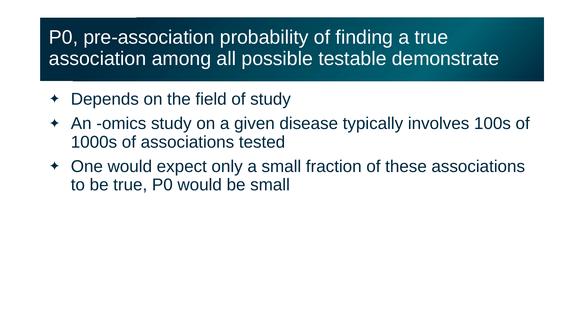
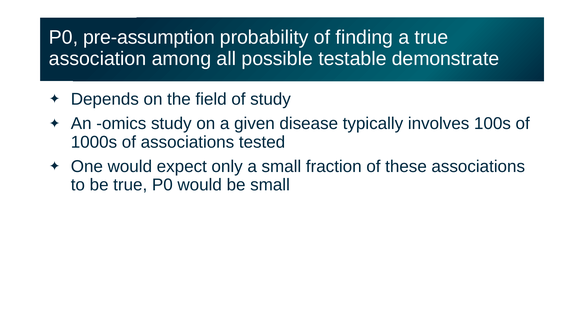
pre-association: pre-association -> pre-assumption (149, 37)
